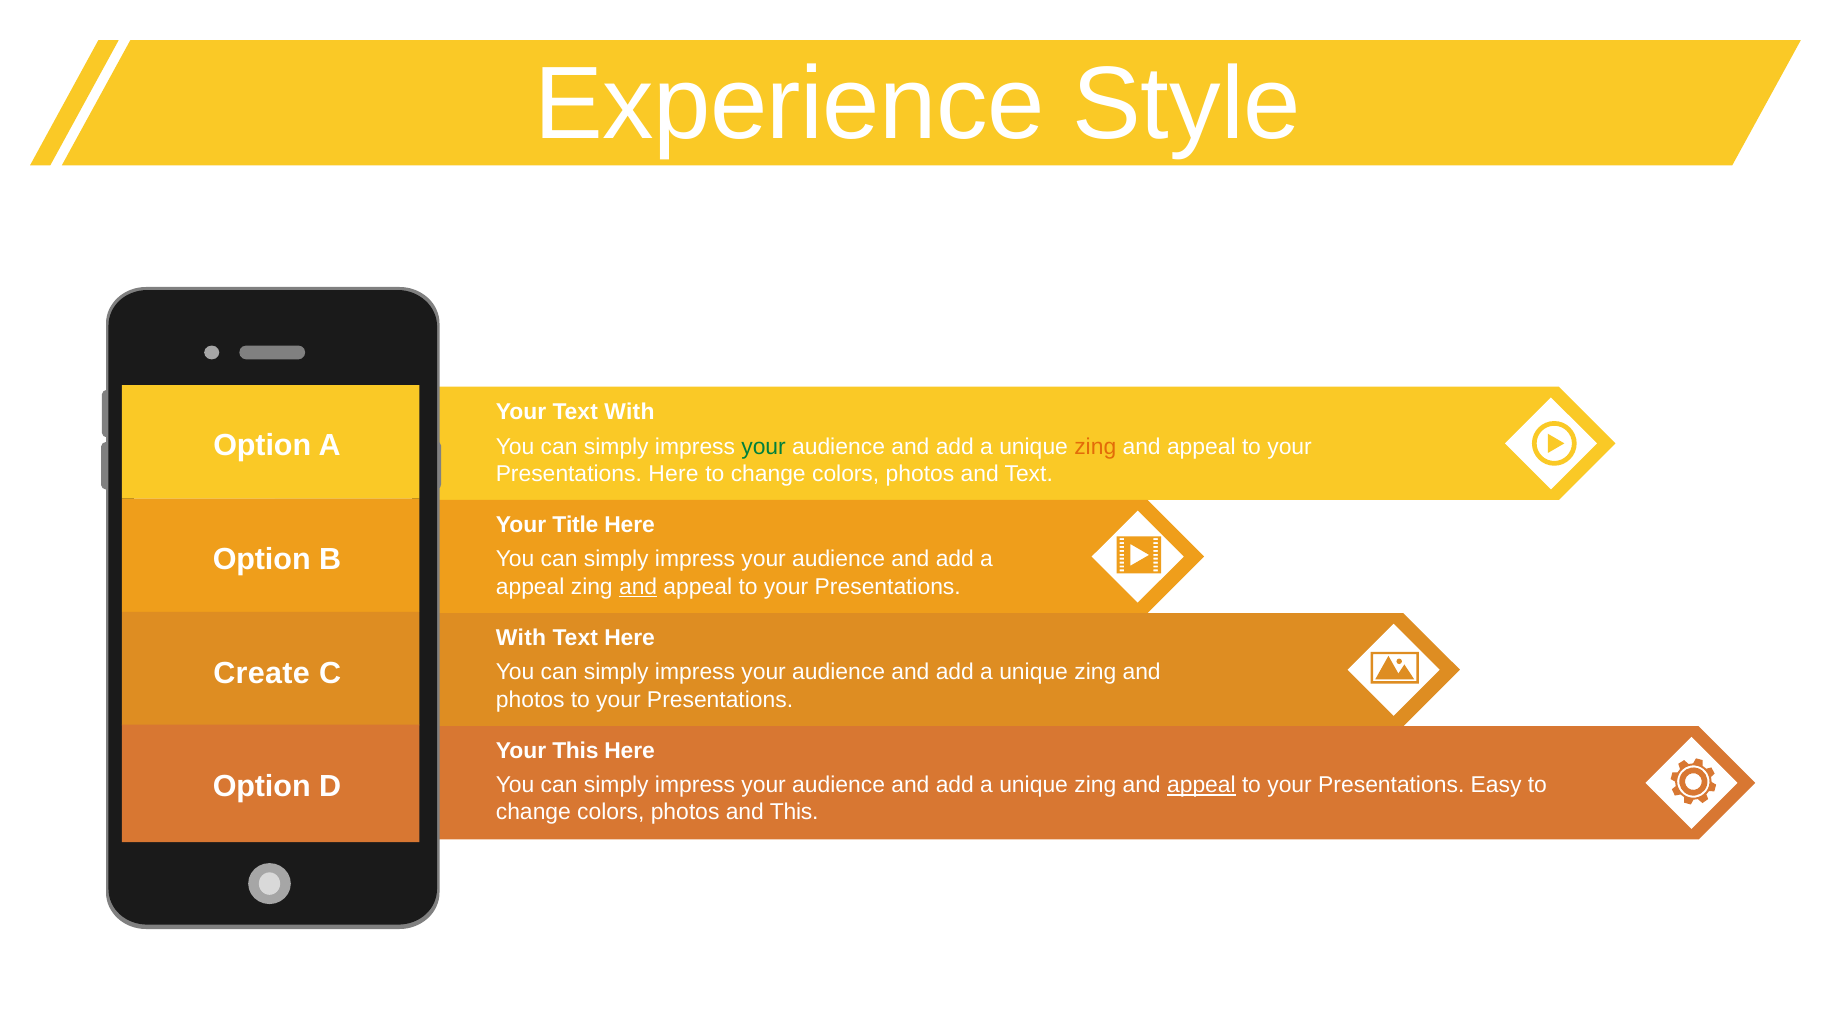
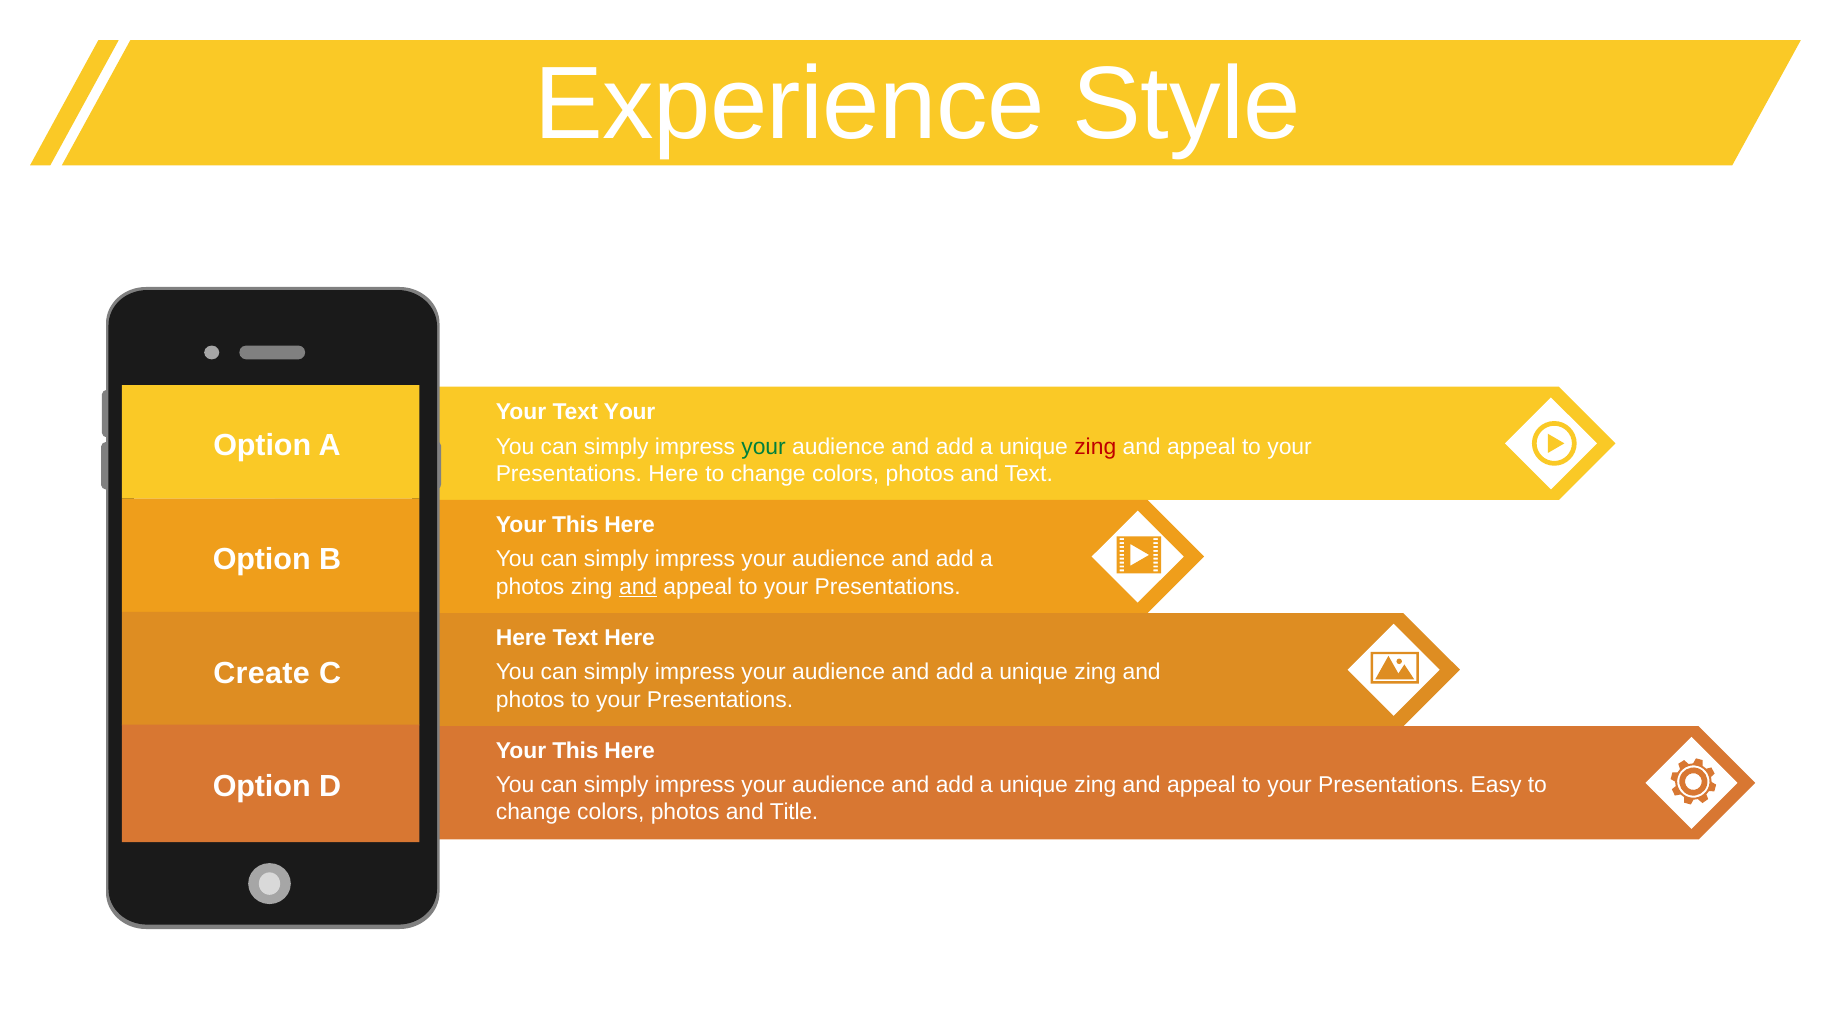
Your Text With: With -> Your (630, 412)
zing colour: orange -> red (1095, 447)
Title: Title -> This (575, 525)
appeal: appeal -> photos (530, 587)
With: With -> Here (521, 638)
appeal underline: present -> none (1201, 785)
and This: This -> Title (794, 813)
